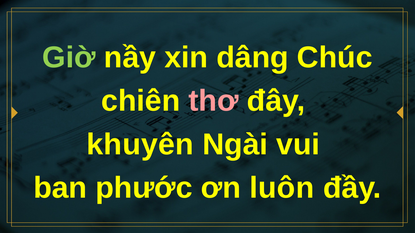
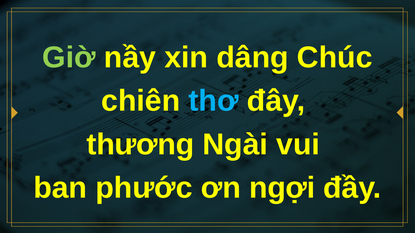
thơ colour: pink -> light blue (214, 101)
khuyên: khuyên -> thương (140, 145)
luôn: luôn -> ngợi (282, 188)
